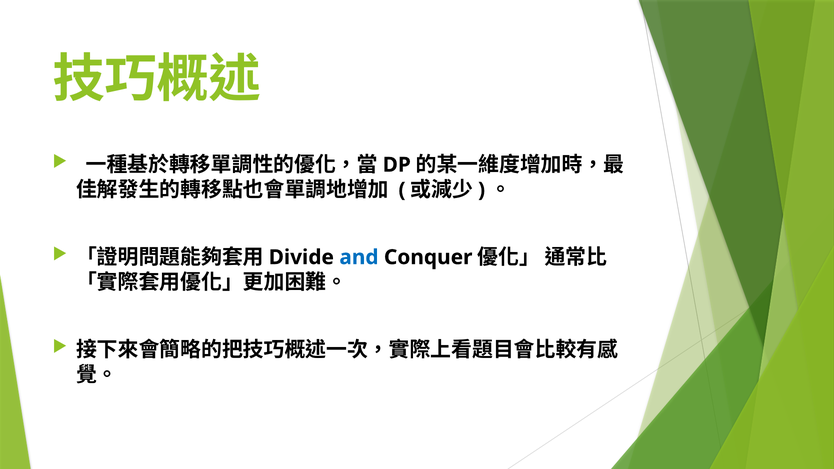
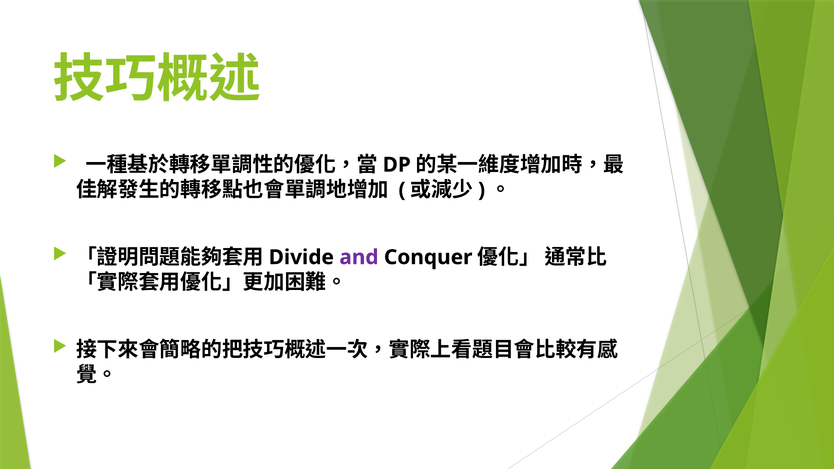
and colour: blue -> purple (359, 257)
